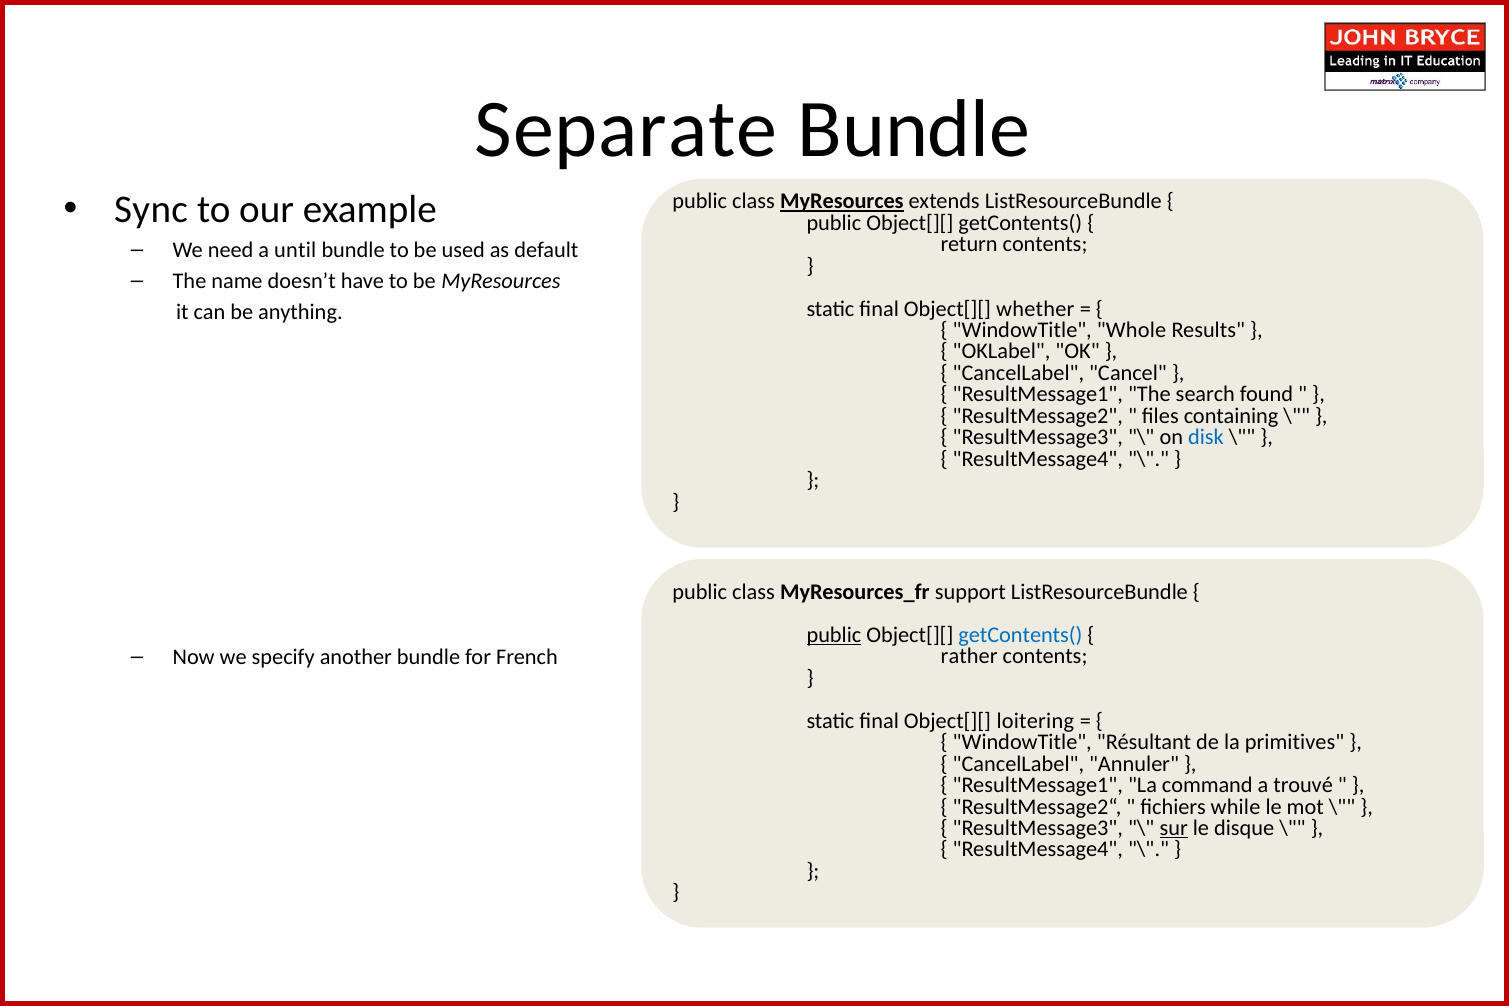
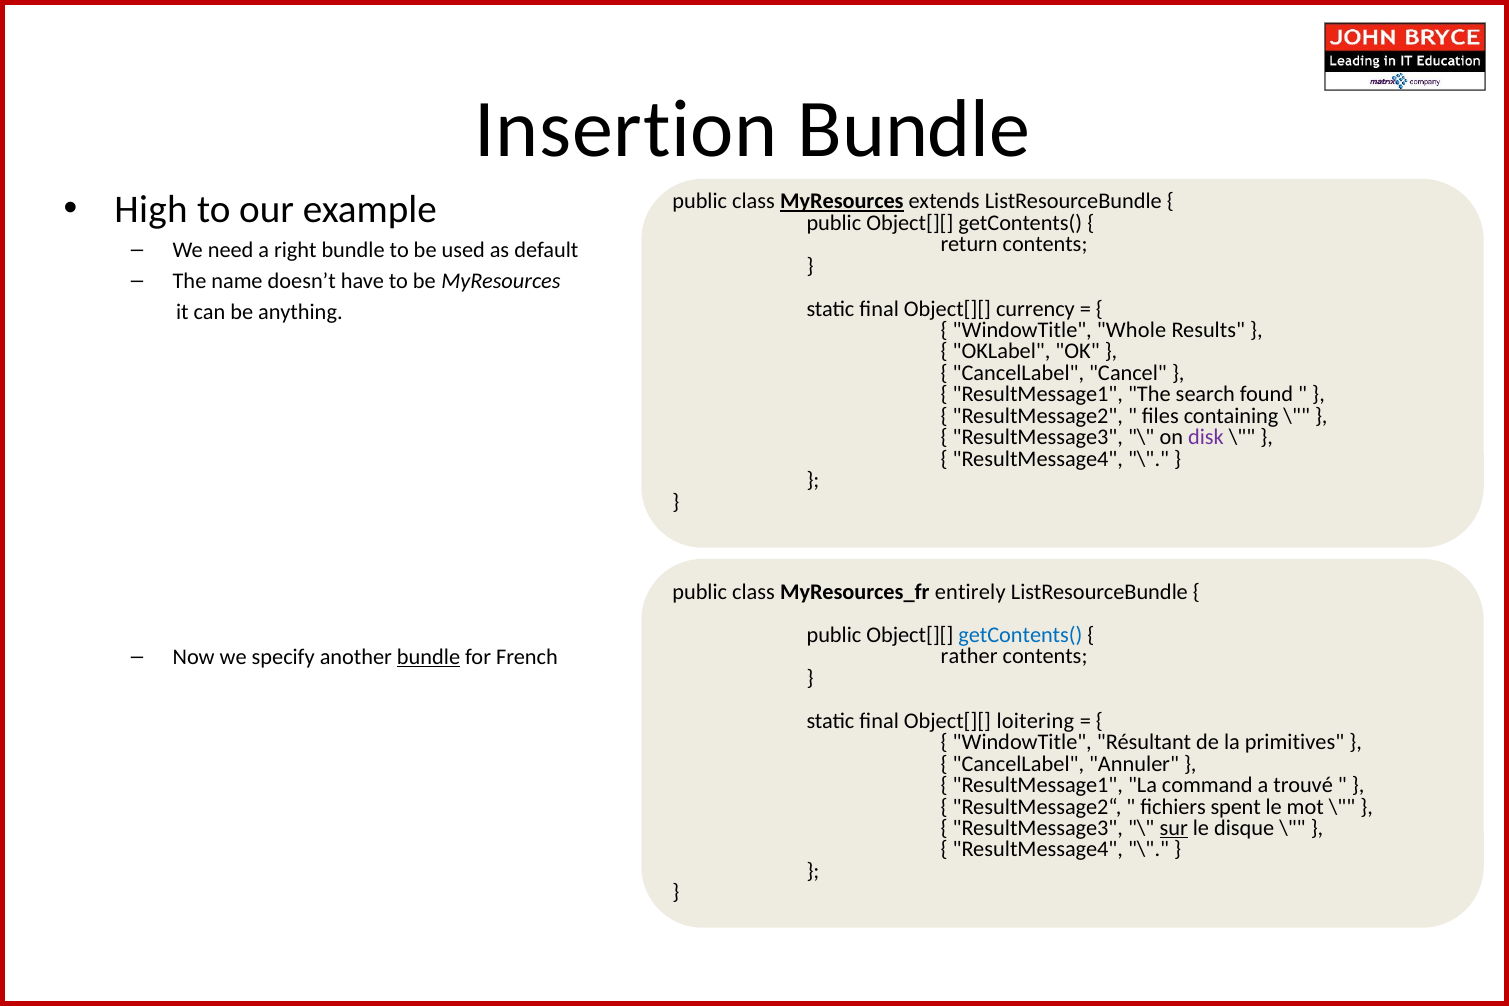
Separate: Separate -> Insertion (626, 130)
Sync: Sync -> High (151, 210)
until: until -> right (295, 250)
whether: whether -> currency (1035, 309)
disk colour: blue -> purple (1206, 437)
support: support -> entirely (970, 592)
public underline: present -> none (834, 635)
bundle underline: none -> present (429, 657)
while: while -> spent (1236, 807)
